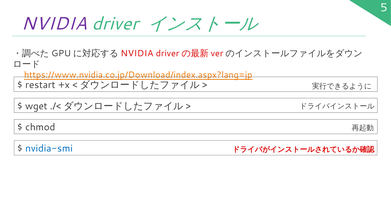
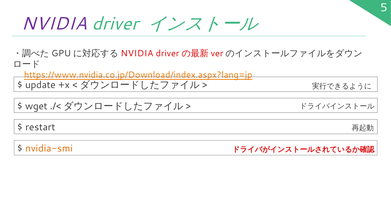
restart: restart -> update (40, 85)
chmod: chmod -> restart (40, 127)
nvidia-smi colour: blue -> orange (49, 148)
